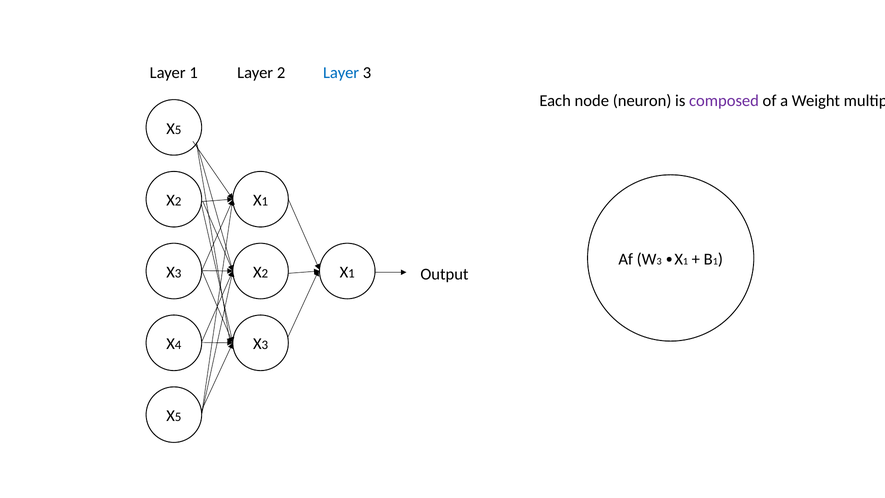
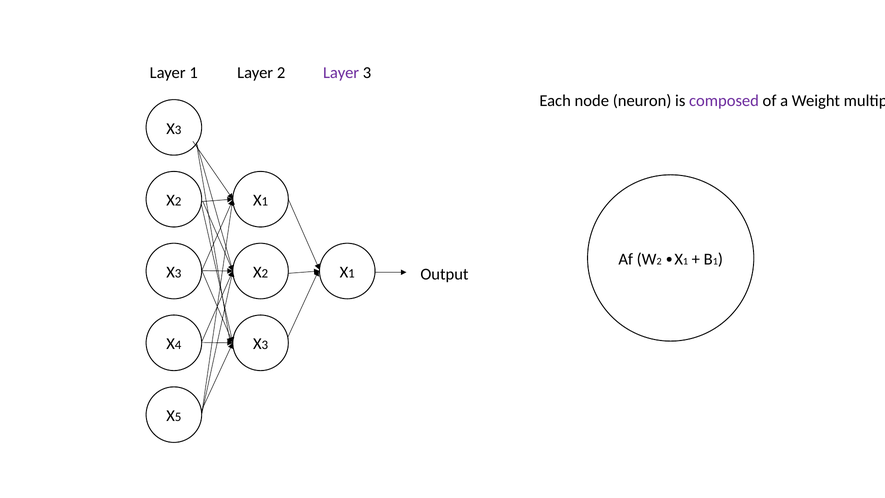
Layer colour: blue -> purple (341, 73)
5: 5 -> 3 (178, 130)
3: 3 -> 2 (659, 261)
